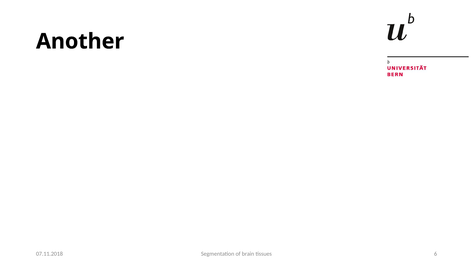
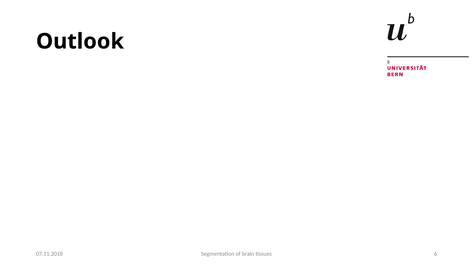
Another: Another -> Outlook (80, 41)
